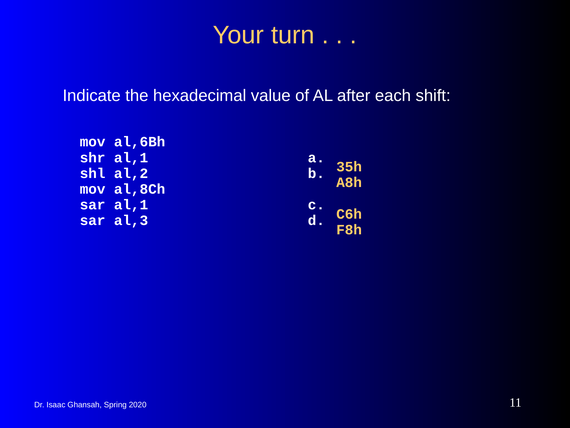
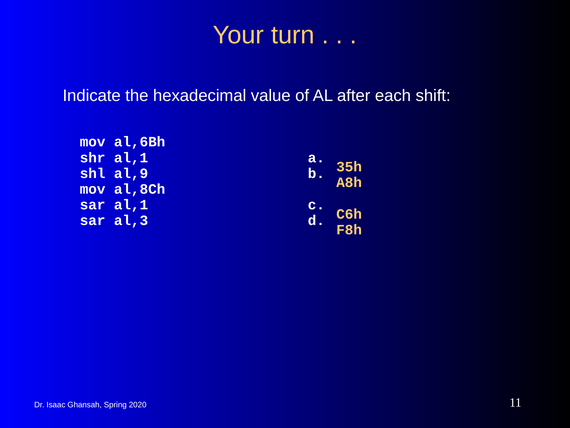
al,2: al,2 -> al,9 (131, 173)
